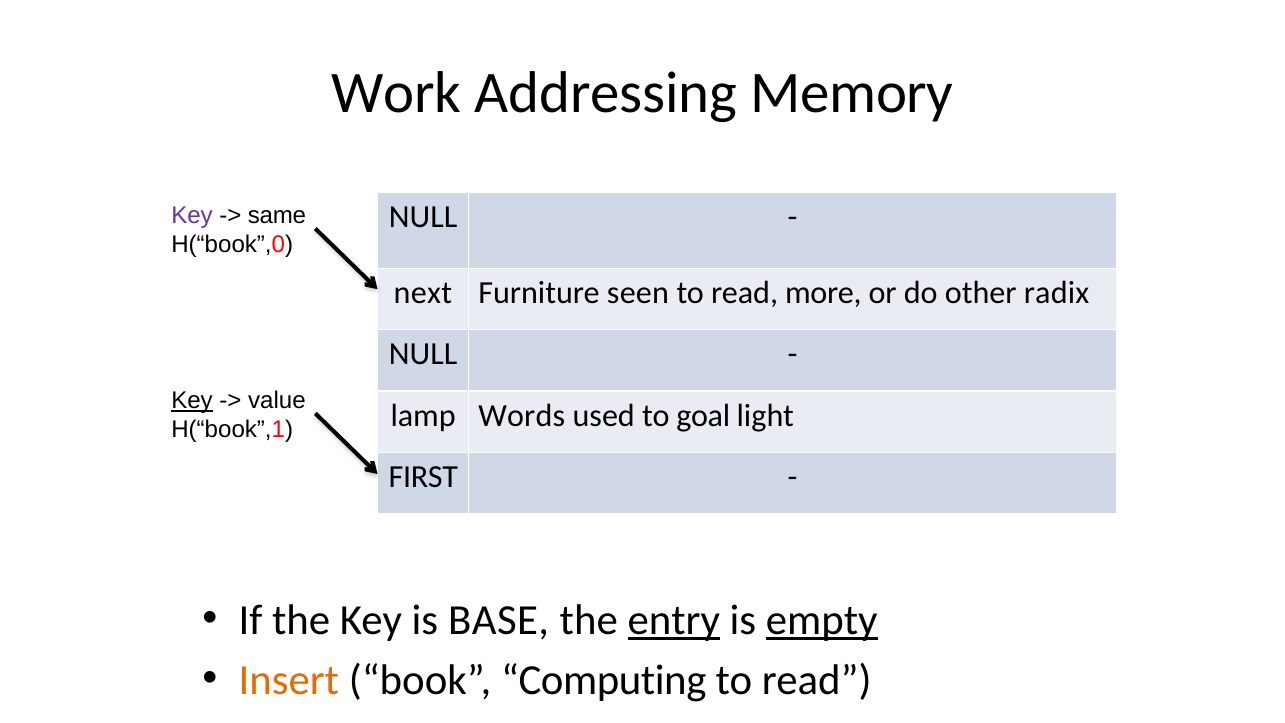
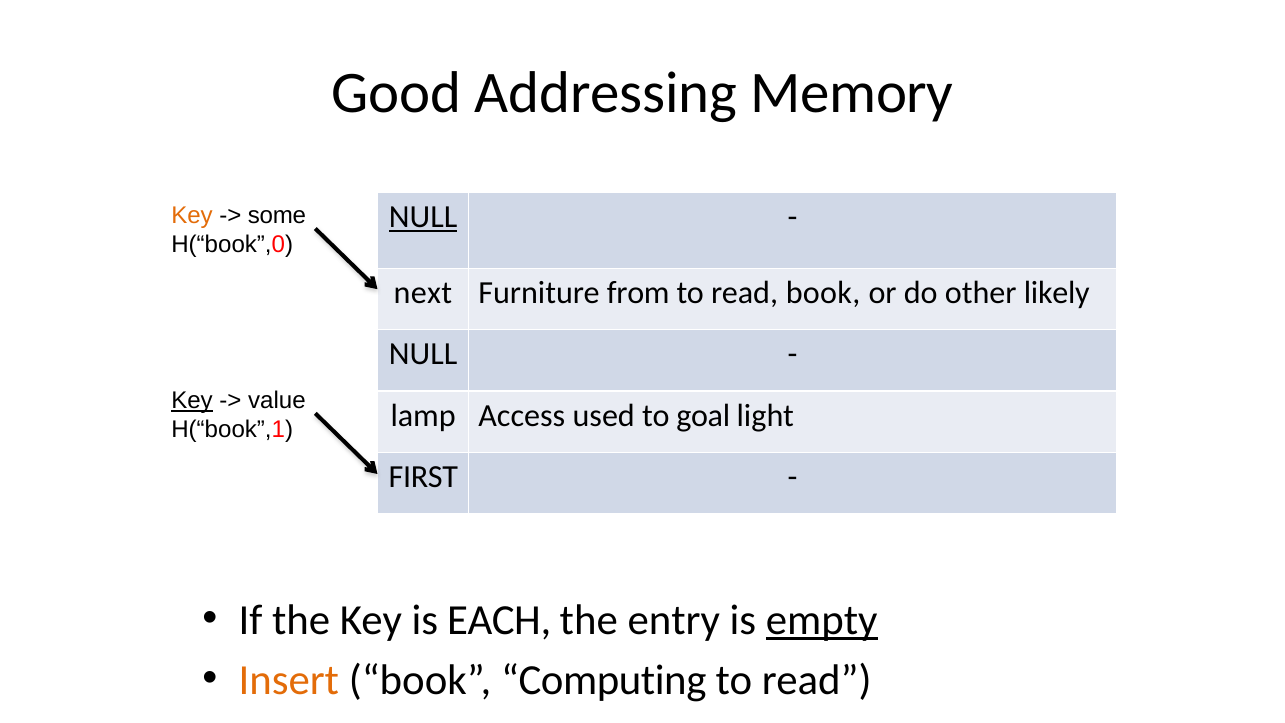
Work: Work -> Good (396, 93)
NULL underline: none -> present (423, 217)
Key colour: purple -> orange (192, 216)
same: same -> some (277, 216)
seen: seen -> from (638, 293)
read more: more -> book (823, 293)
radix: radix -> likely (1057, 293)
Words: Words -> Access (522, 416)
BASE: BASE -> EACH (499, 620)
entry underline: present -> none (674, 620)
